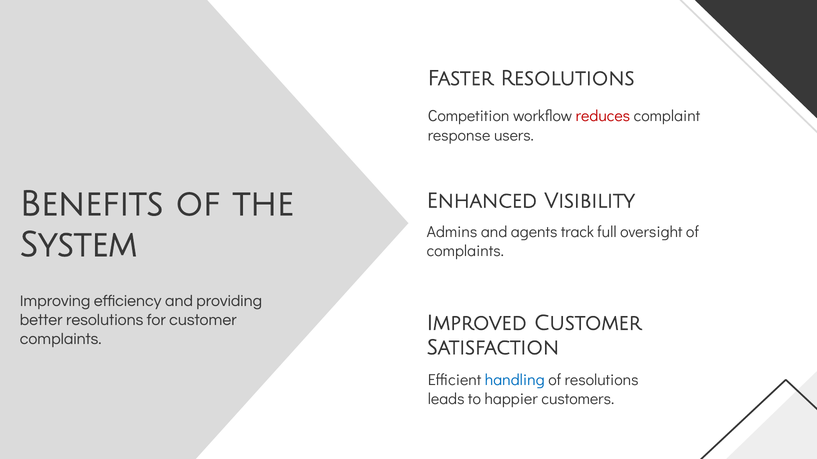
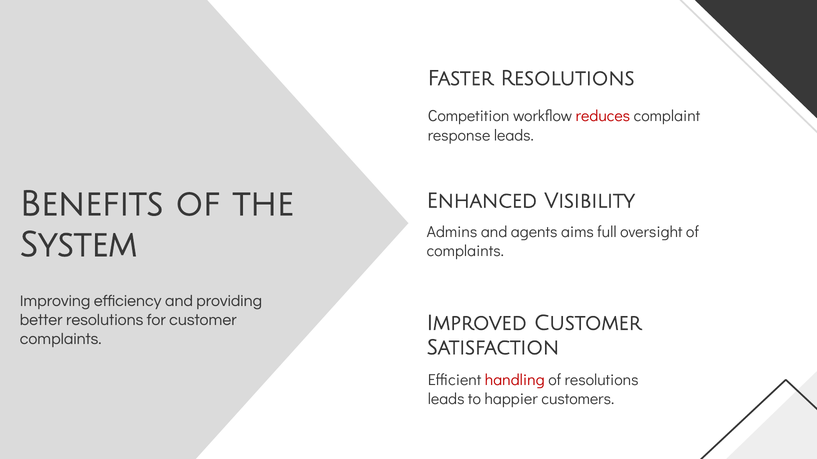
response users: users -> leads (514, 135)
track: track -> aims (577, 232)
handling colour: blue -> red (515, 380)
